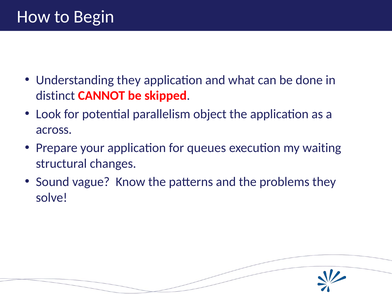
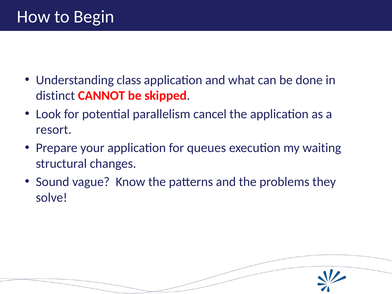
Understanding they: they -> class (129, 80)
object: object -> cancel (210, 114)
across: across -> resort (54, 130)
